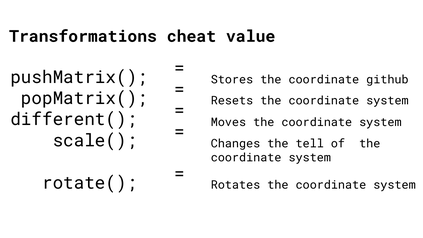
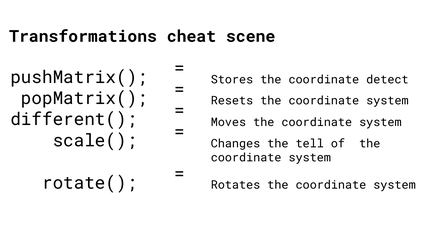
value: value -> scene (251, 36)
github: github -> detect (387, 79)
